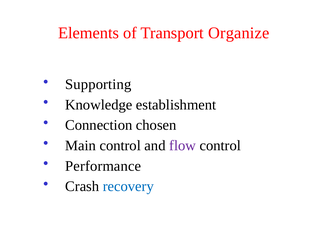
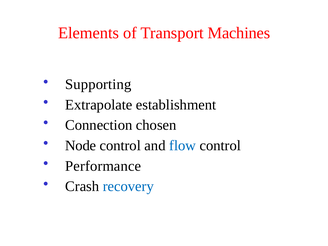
Organize: Organize -> Machines (239, 33)
Knowledge: Knowledge -> Extrapolate (99, 105)
Main: Main -> Node (81, 146)
flow colour: purple -> blue (183, 146)
